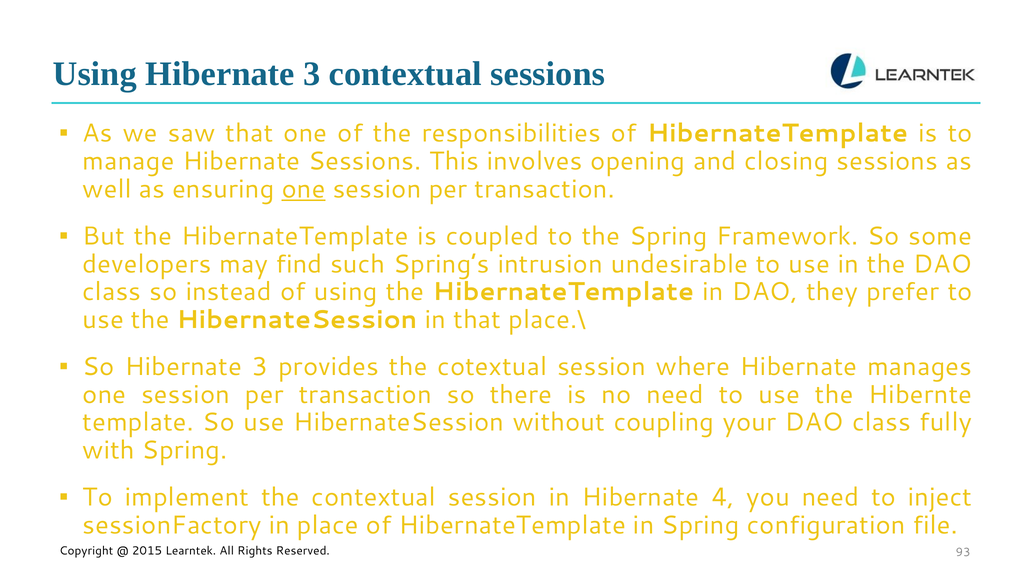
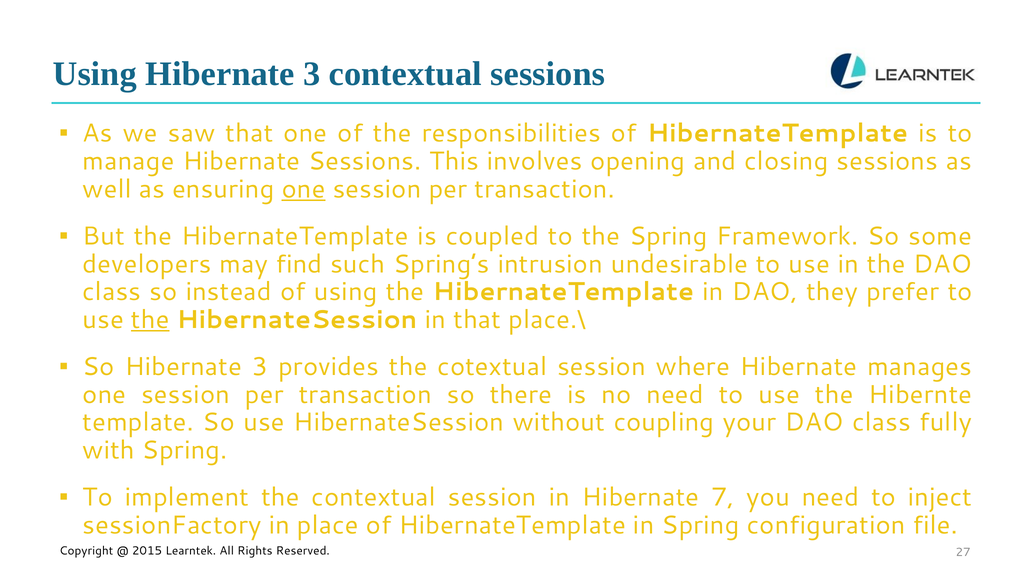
the underline: none -> present (150, 320)
4: 4 -> 7 (723, 498)
93: 93 -> 27 (963, 553)
